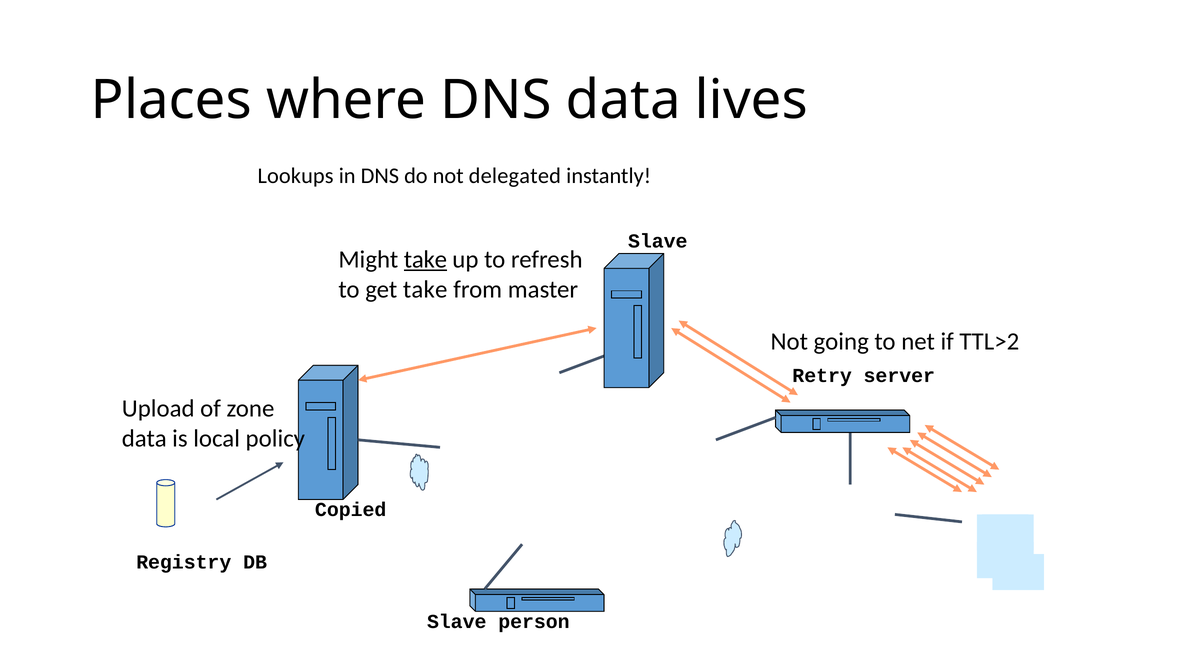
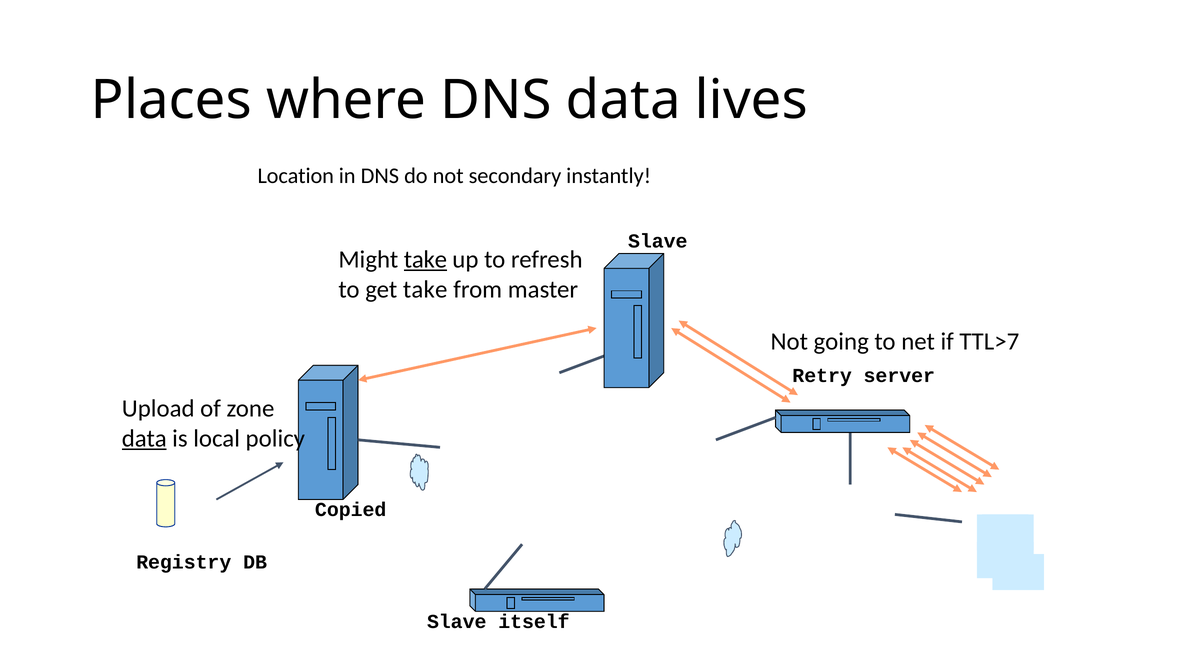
Lookups: Lookups -> Location (296, 176)
delegated: delegated -> secondary (515, 176)
TTL>2: TTL>2 -> TTL>7 (989, 342)
data underline: none -> present (144, 439)
person: person -> itself (534, 622)
